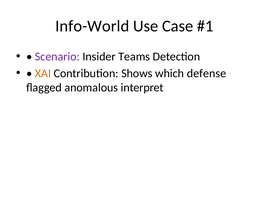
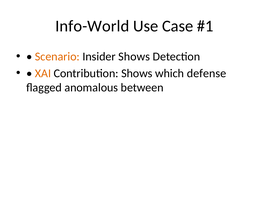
Scenario colour: purple -> orange (57, 56)
Insider Teams: Teams -> Shows (134, 56)
interpret: interpret -> between (142, 88)
